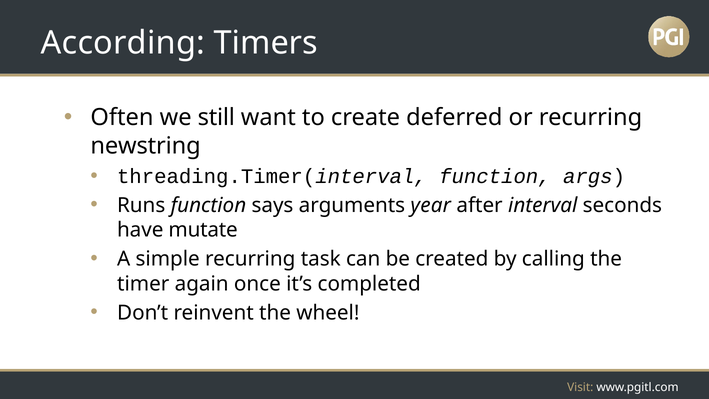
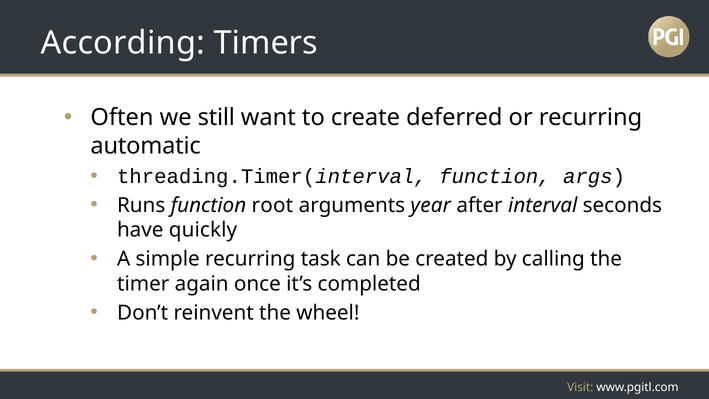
newstring: newstring -> automatic (146, 146)
says: says -> root (272, 205)
mutate: mutate -> quickly (203, 230)
